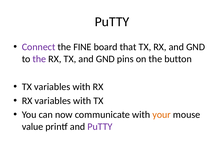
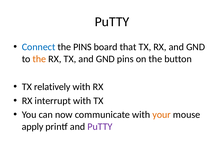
Connect colour: purple -> blue (39, 47)
the FINE: FINE -> PINS (82, 47)
the colour: purple -> orange (39, 59)
TX variables: variables -> relatively (52, 87)
RX variables: variables -> interrupt (53, 101)
value: value -> apply (33, 127)
